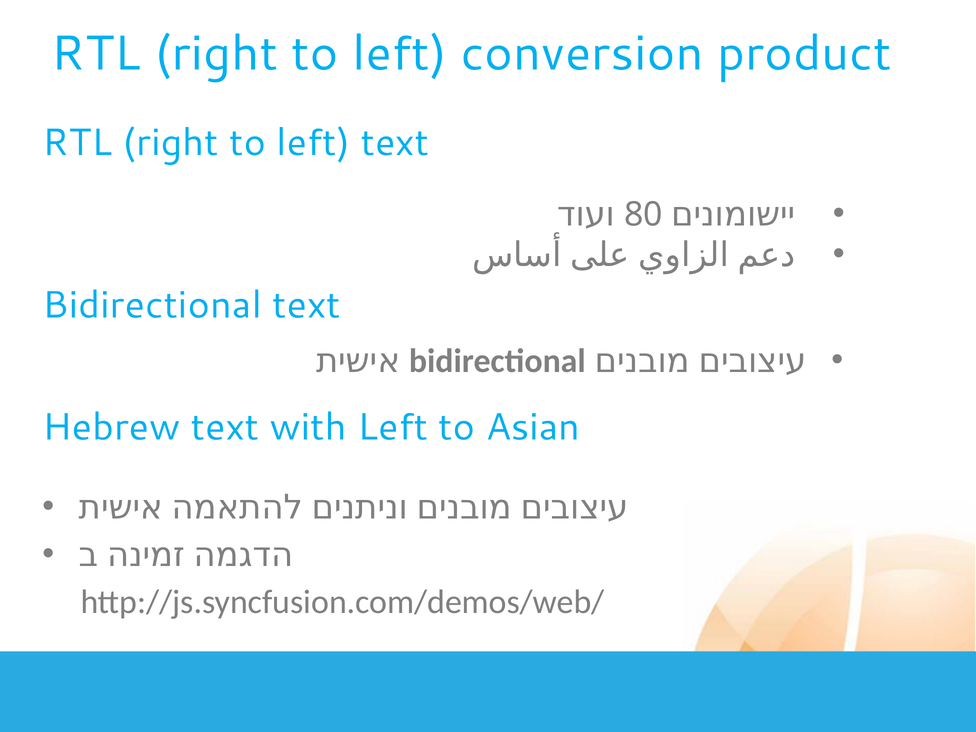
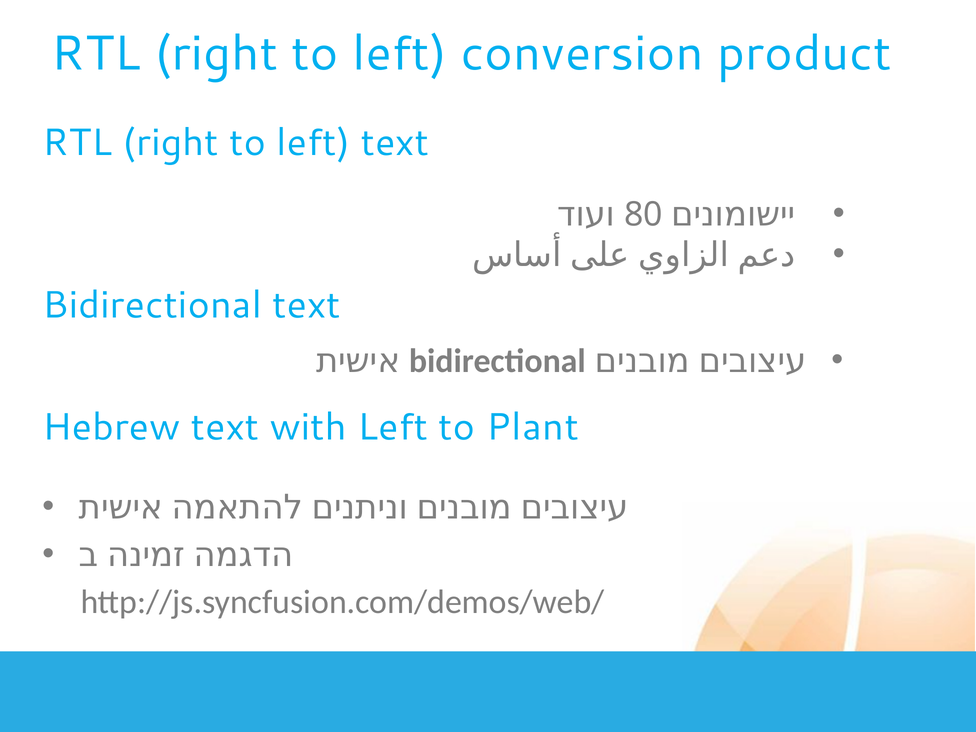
Asian: Asian -> Plant (533, 427)
